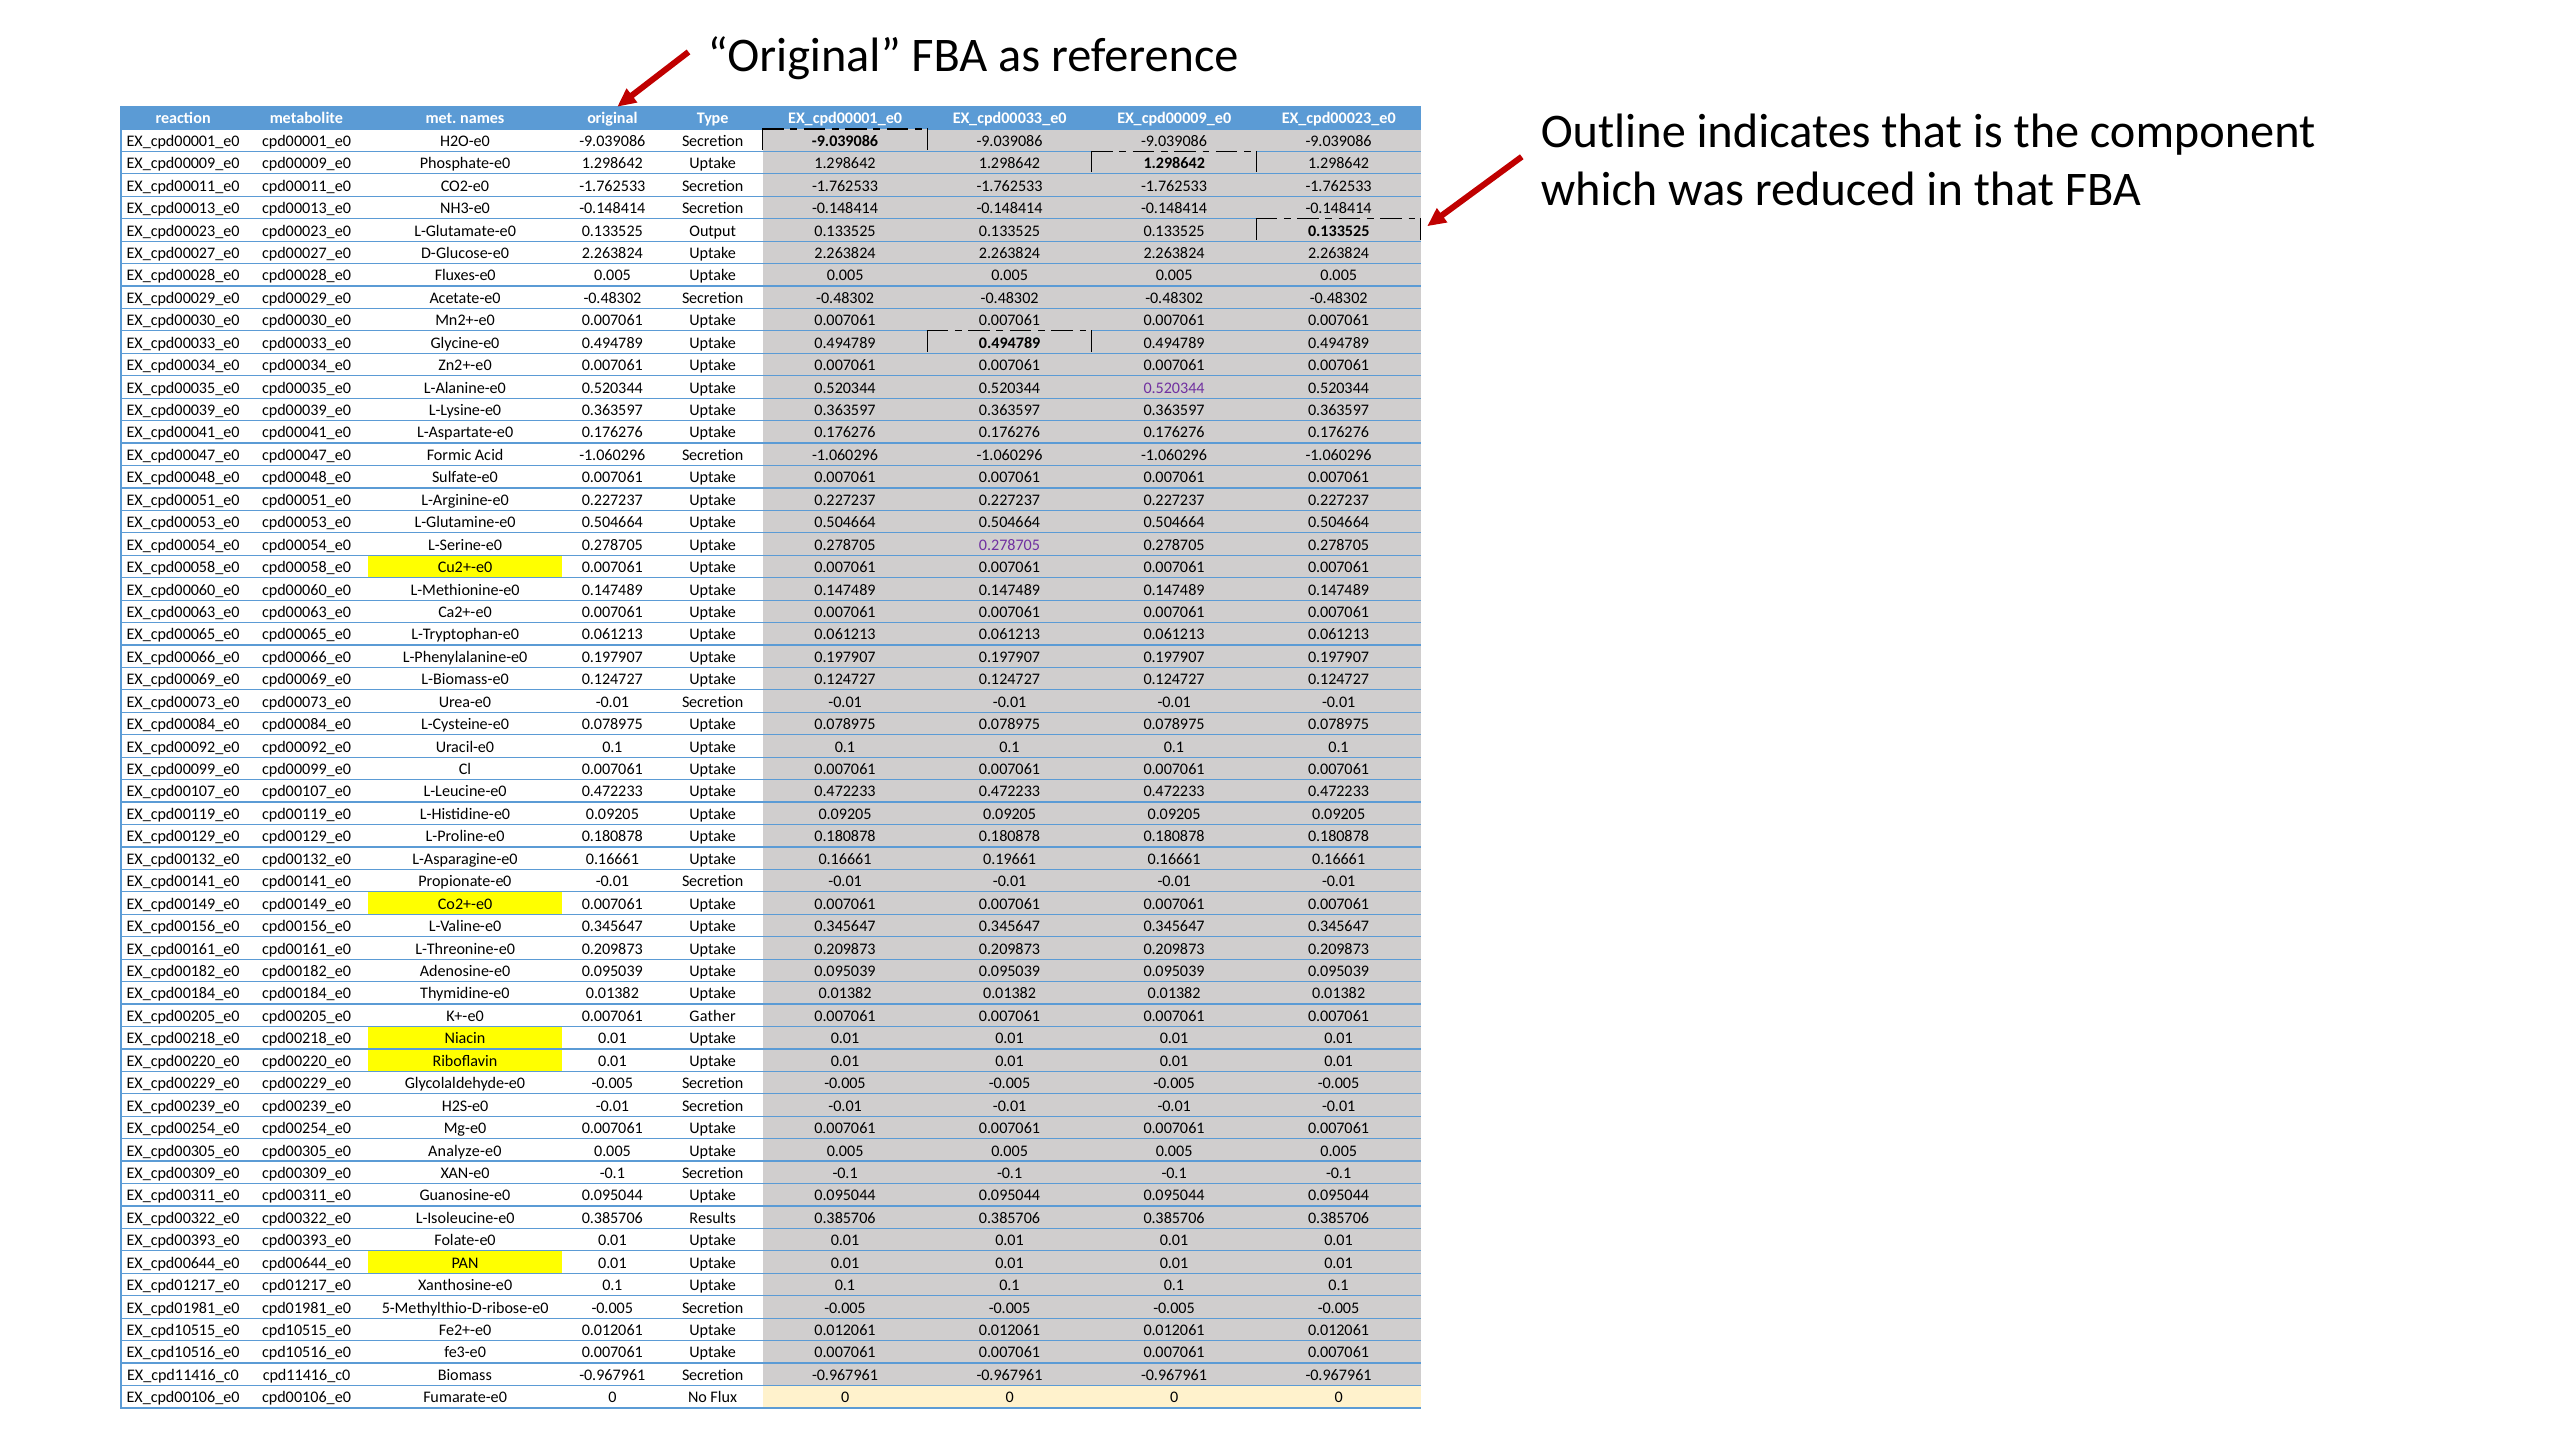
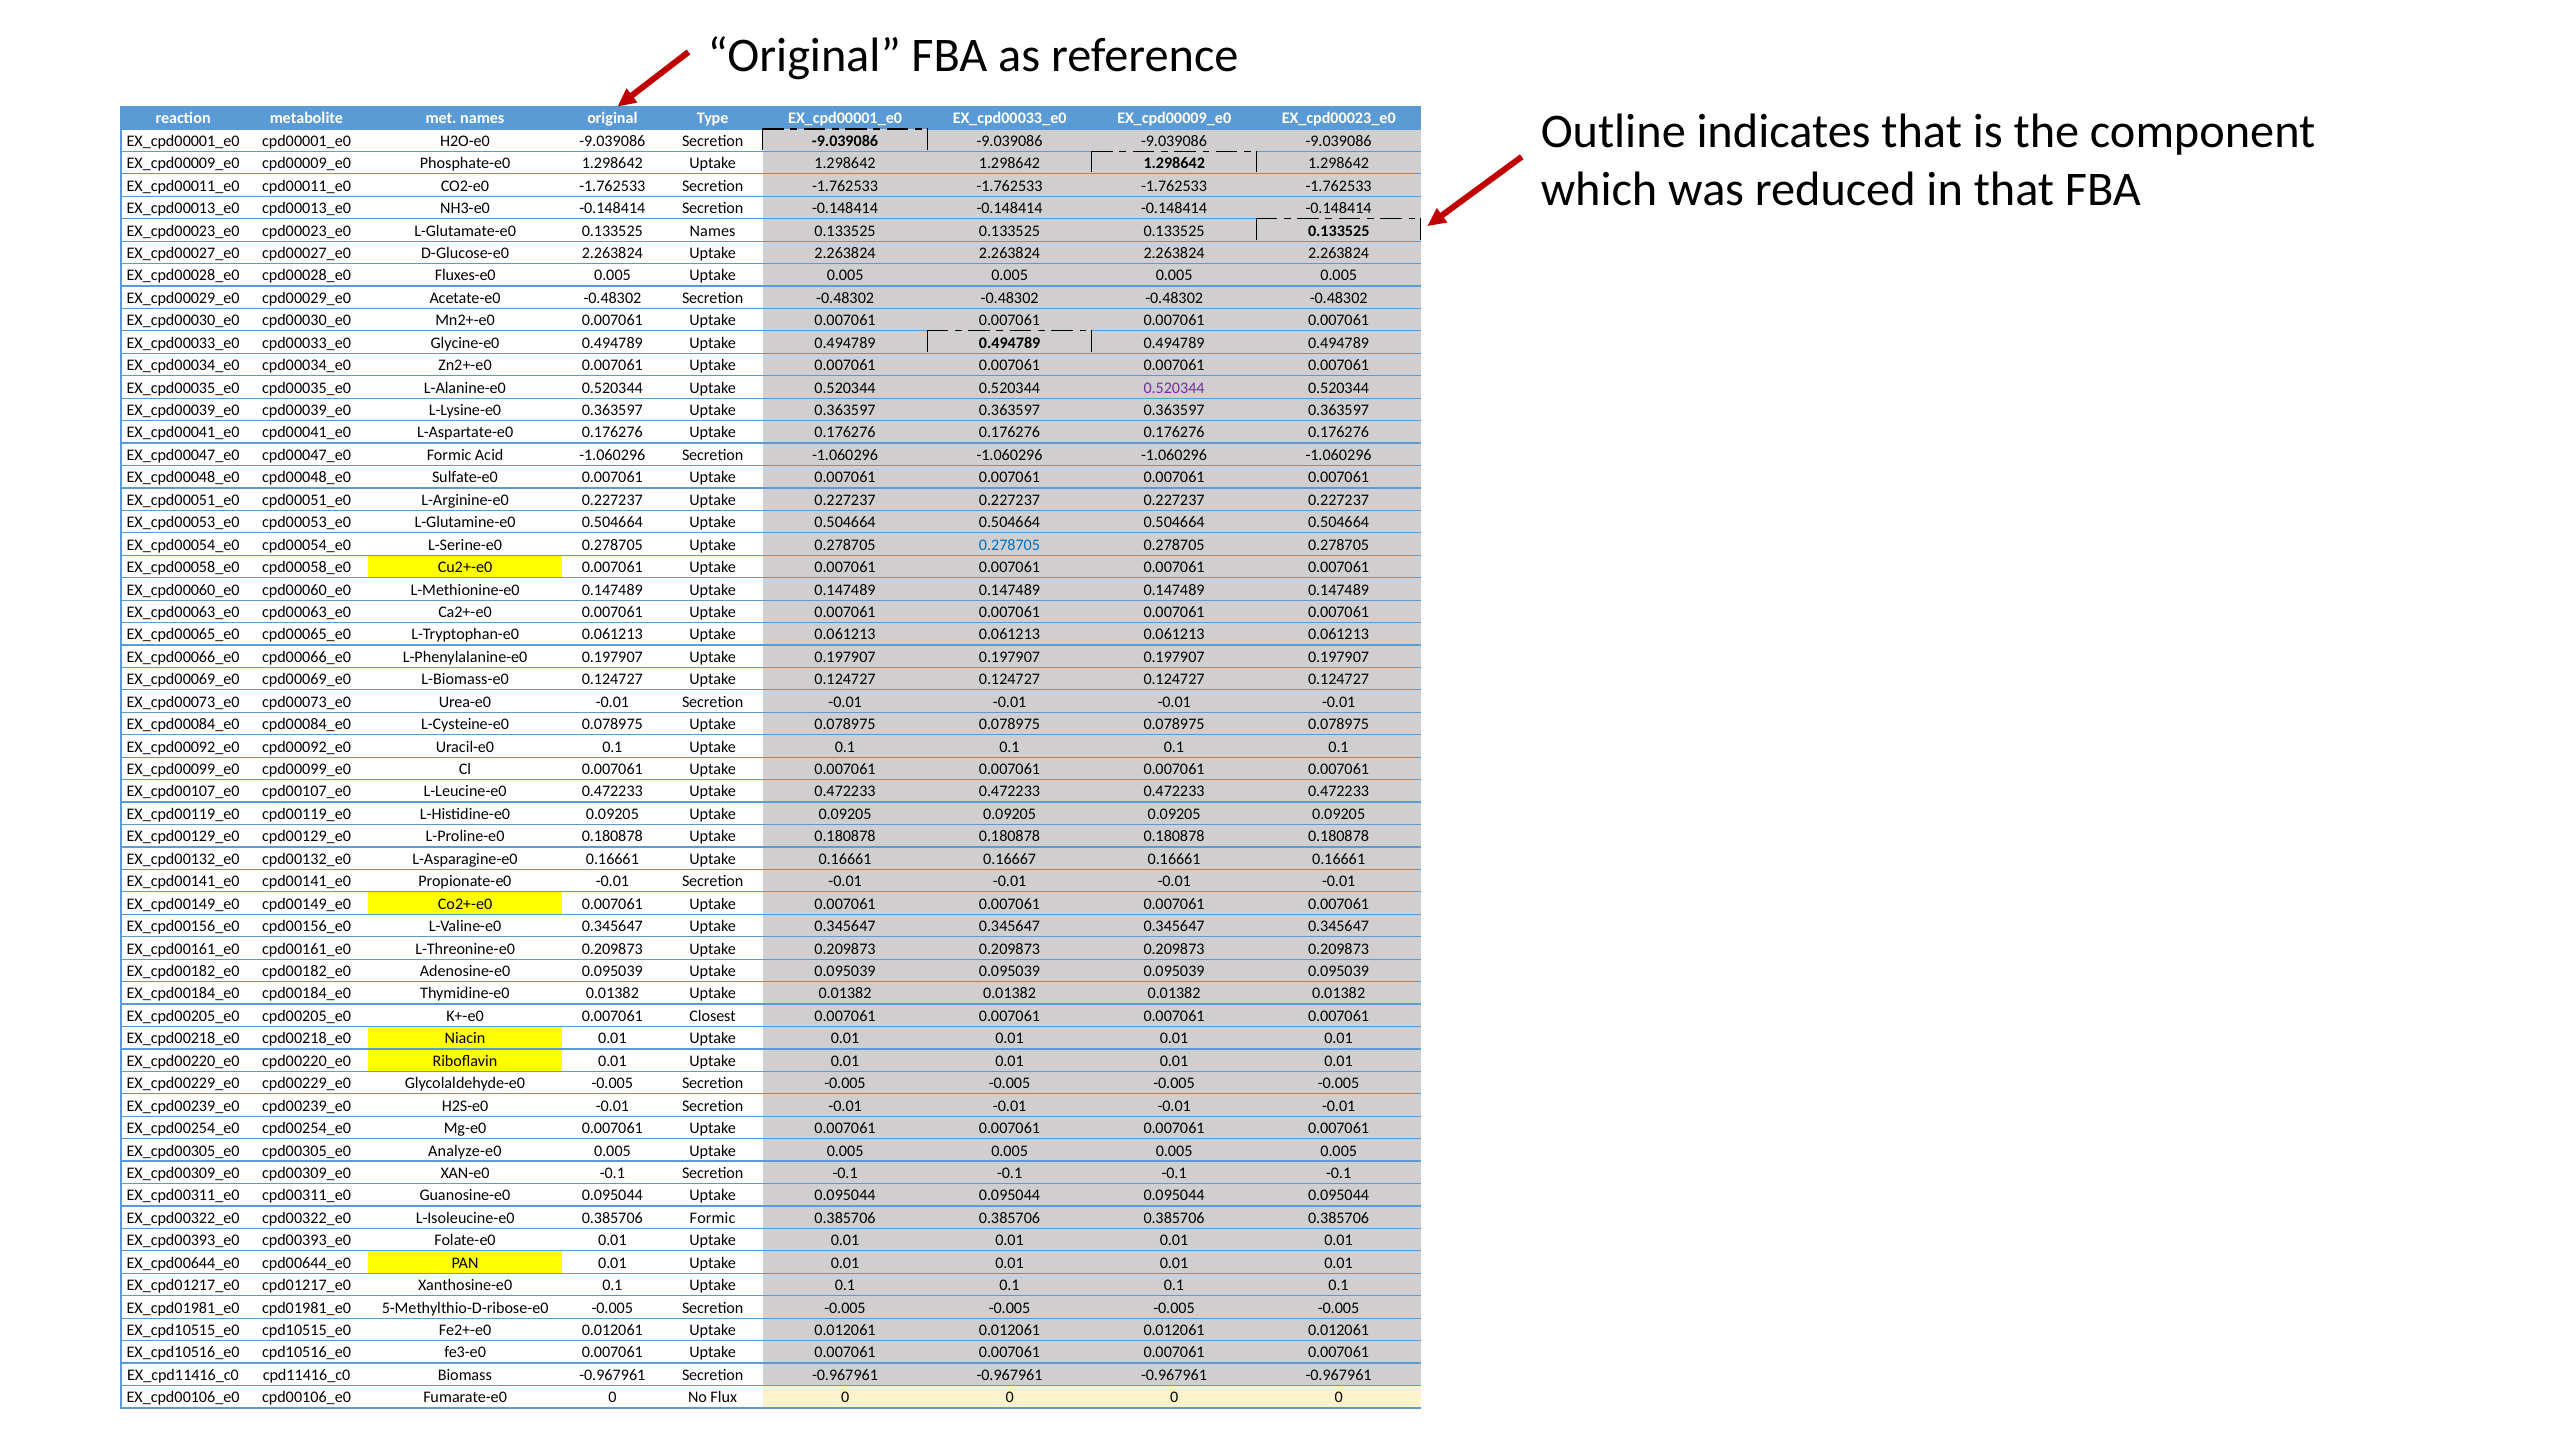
0.133525 Output: Output -> Names (713, 231)
0.278705 colour: purple -> blue (1010, 545)
0.19661: 0.19661 -> 0.16667 (1010, 859)
Gather: Gather -> Closest (713, 1016)
0.385706 Results: Results -> Formic (713, 1218)
